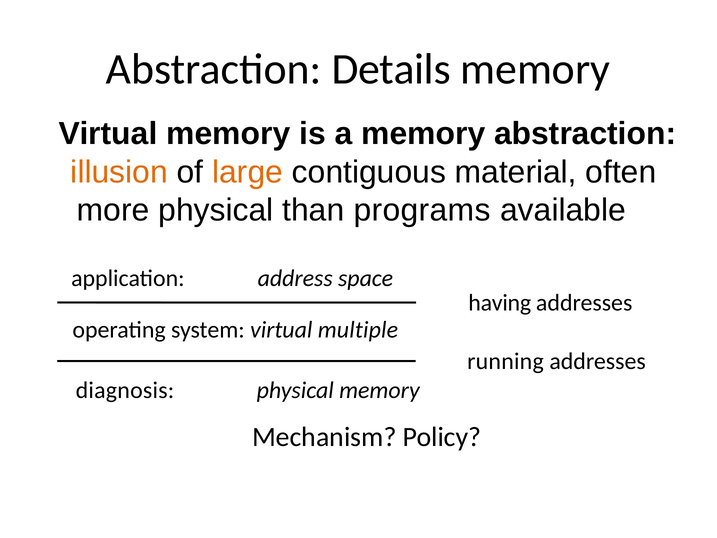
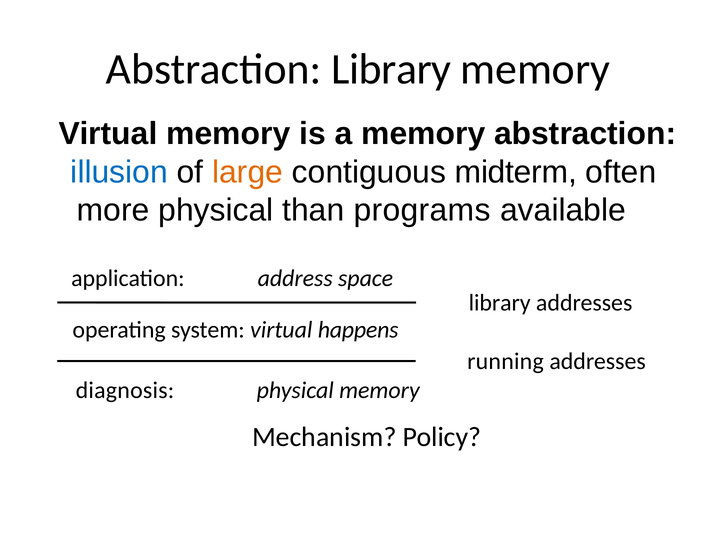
Abstraction Details: Details -> Library (391, 69)
illusion colour: orange -> blue (119, 172)
material: material -> midterm (516, 172)
having: having -> library (500, 303)
multiple: multiple -> happens (358, 330)
